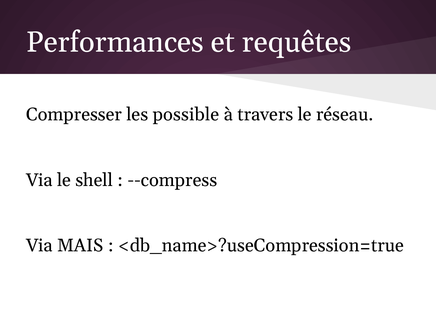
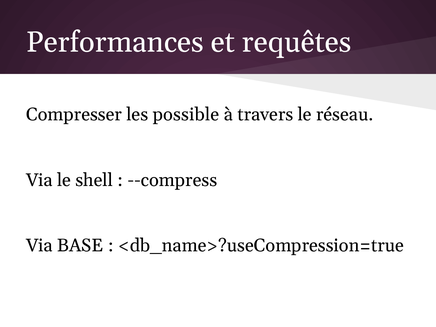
MAIS: MAIS -> BASE (80, 245)
